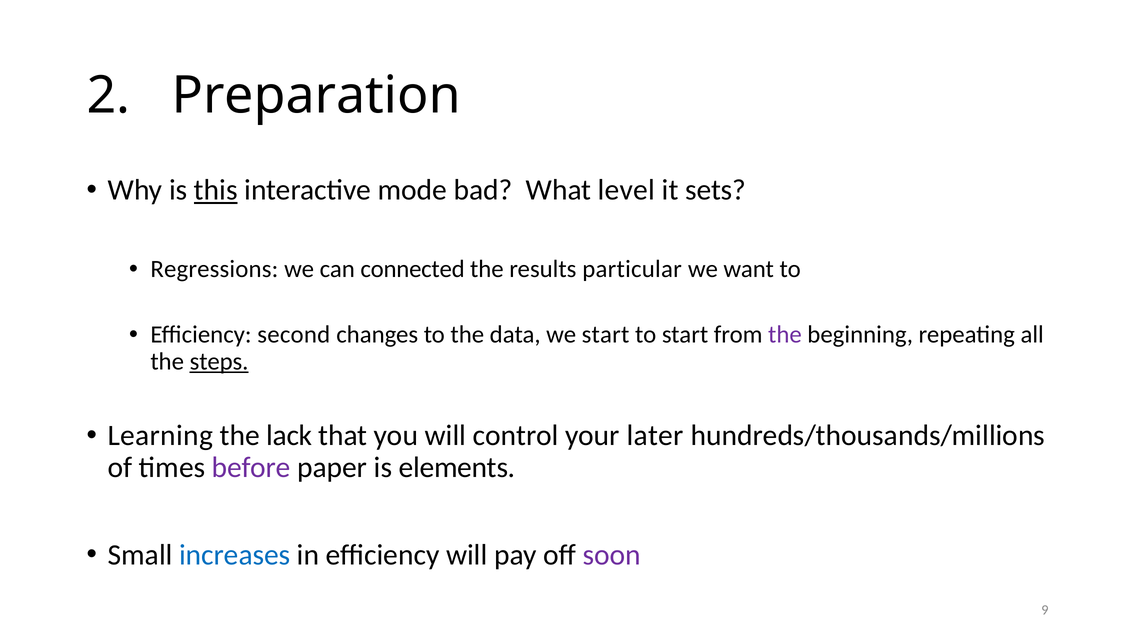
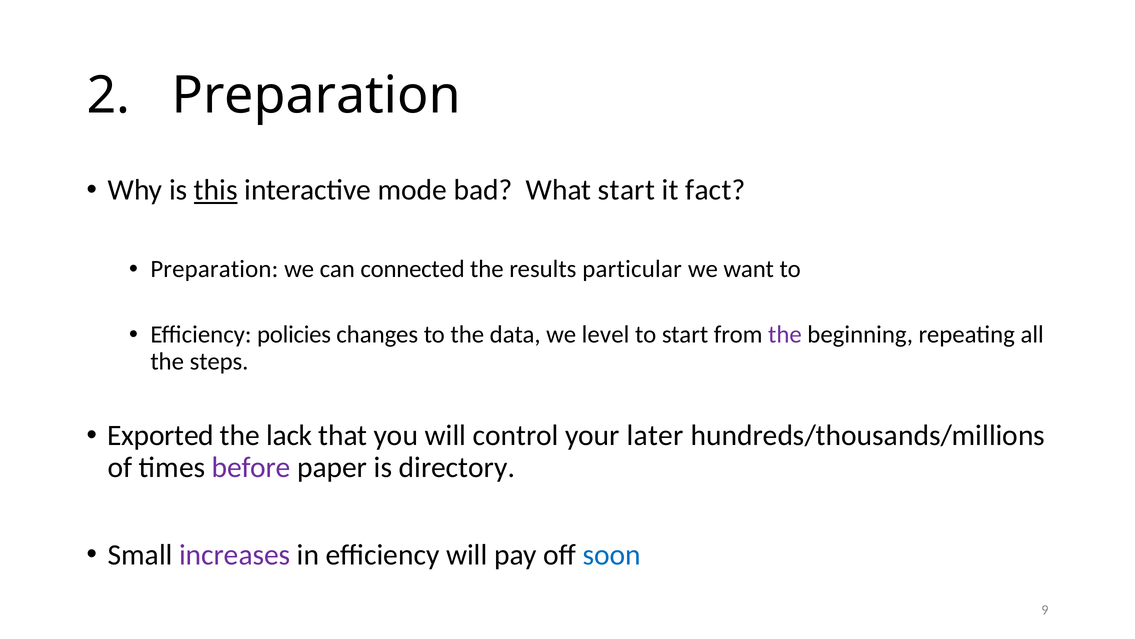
What level: level -> start (626, 190)
sets: sets -> fact (715, 190)
Regressions: Regressions -> Preparation (214, 269)
second: second -> policies (294, 334)
we start: start -> level (606, 334)
steps underline: present -> none (219, 361)
Learning: Learning -> Exported (161, 435)
elements: elements -> directory (457, 467)
increases colour: blue -> purple (235, 554)
soon colour: purple -> blue (612, 554)
